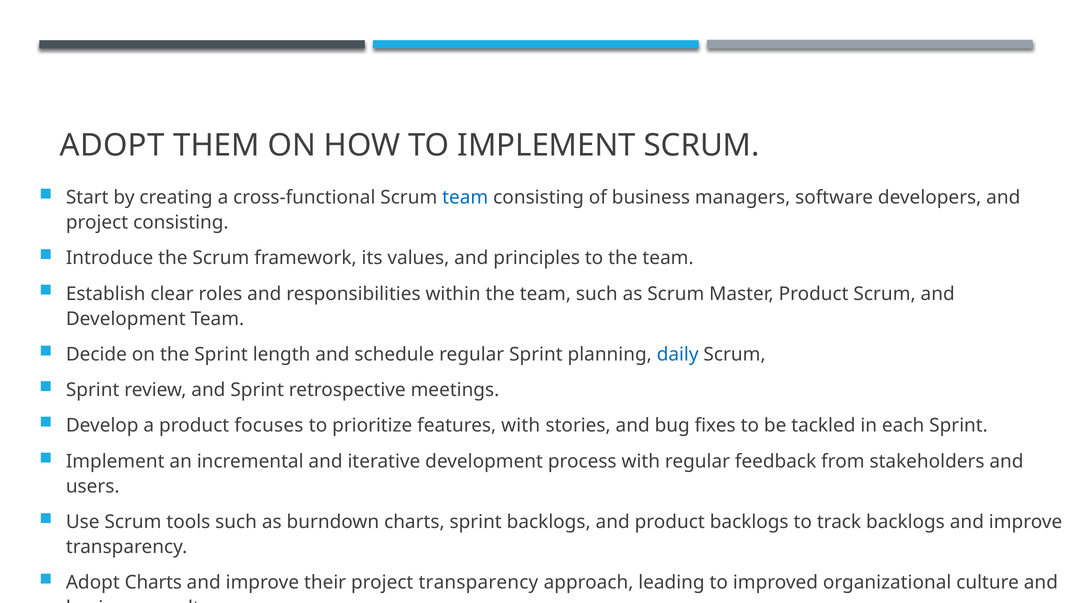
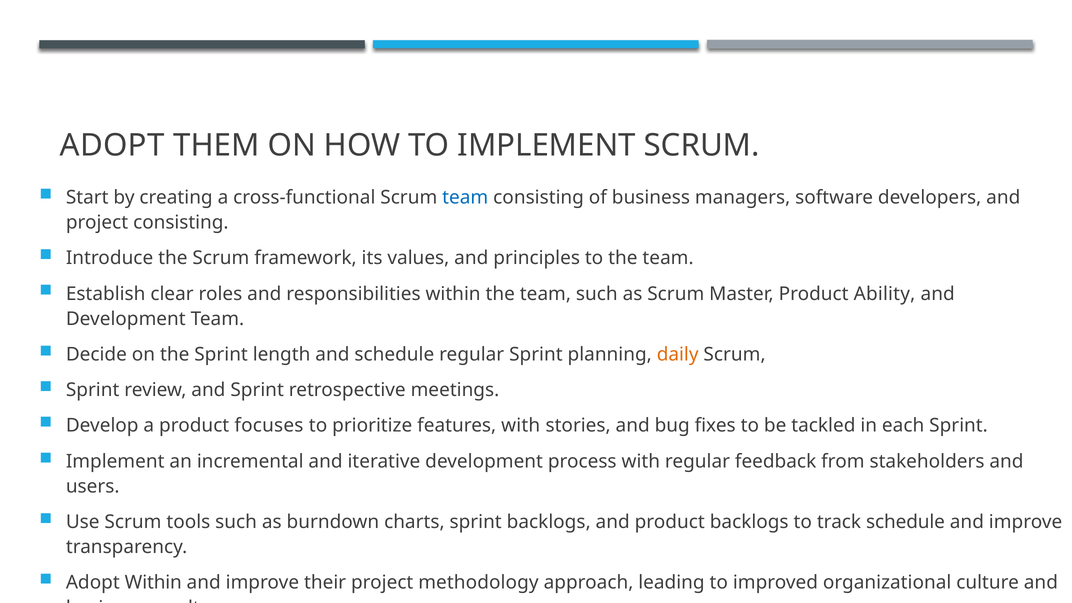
Product Scrum: Scrum -> Ability (884, 294)
daily colour: blue -> orange (678, 354)
track backlogs: backlogs -> schedule (906, 522)
Adopt Charts: Charts -> Within (153, 583)
project transparency: transparency -> methodology (478, 583)
